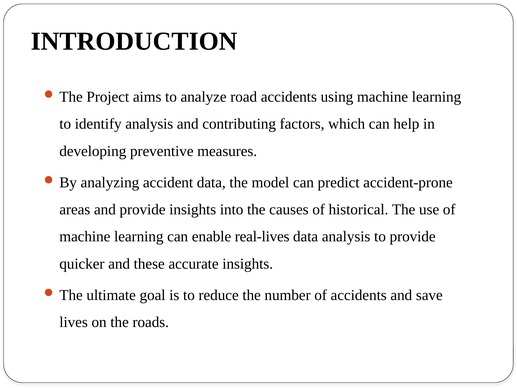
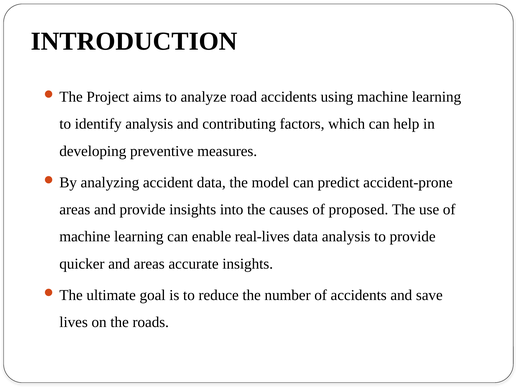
historical: historical -> proposed (358, 209)
and these: these -> areas (149, 264)
